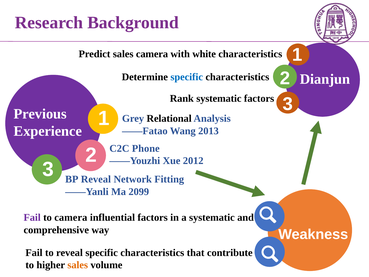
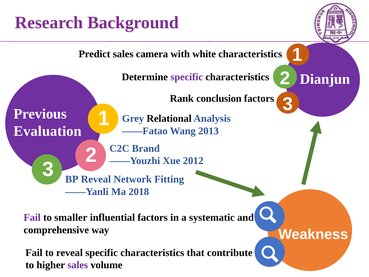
specific colour: blue -> purple (187, 77)
Rank systematic: systematic -> conclusion (219, 98)
Experience: Experience -> Evaluation (48, 131)
Phone: Phone -> Brand (146, 148)
2099: 2099 -> 2018 (139, 191)
to camera: camera -> smaller (71, 217)
sales colour: orange -> purple (78, 265)
